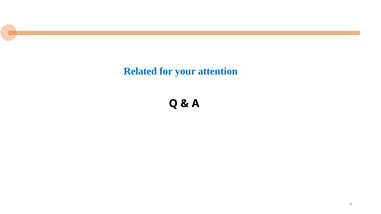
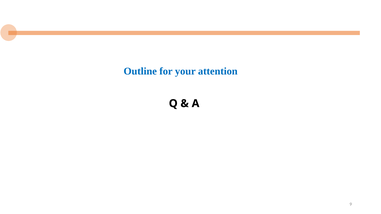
Related: Related -> Outline (140, 71)
